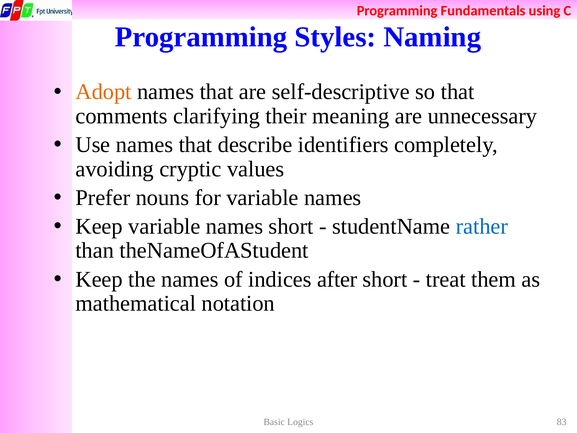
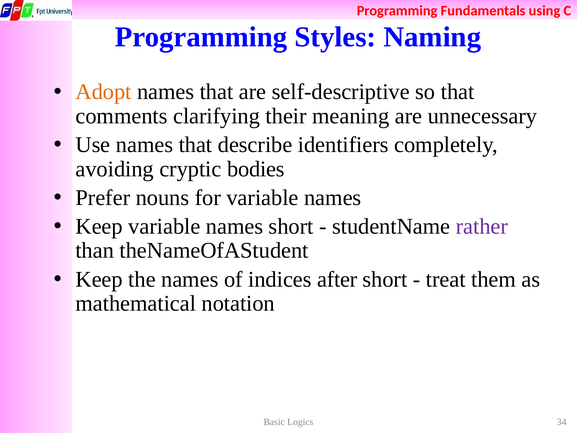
values: values -> bodies (256, 169)
rather colour: blue -> purple (482, 226)
83: 83 -> 34 (562, 422)
